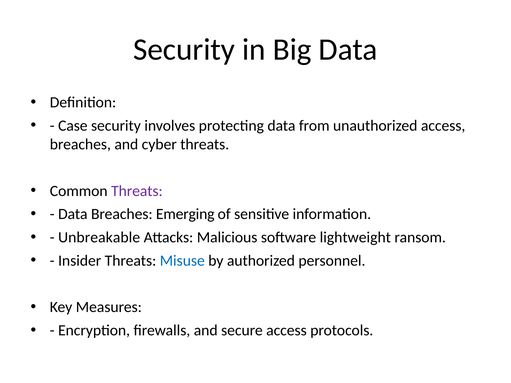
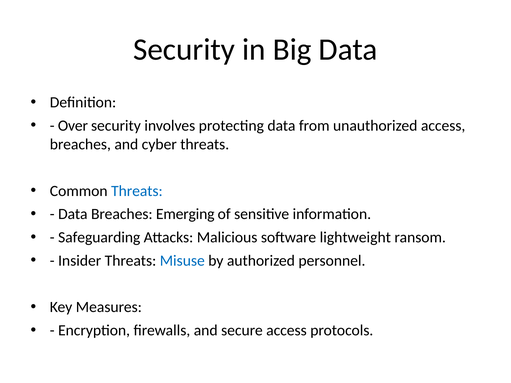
Case: Case -> Over (73, 126)
Threats colour: purple -> blue (137, 191)
Unbreakable: Unbreakable -> Safeguarding (99, 238)
